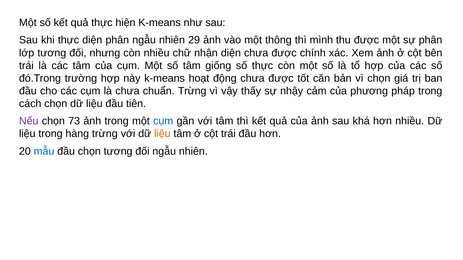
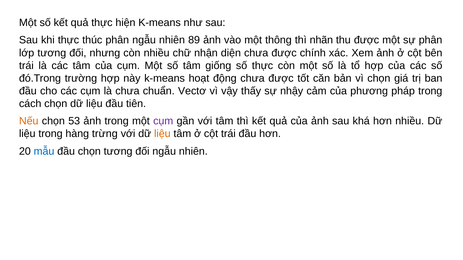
thực diện: diện -> thúc (92, 40)
29: 29 -> 89 (194, 40)
mình: mình -> nhãn (321, 40)
chuẩn Trừng: Trừng -> Vectơ (192, 91)
Nếu colour: purple -> orange (29, 121)
73: 73 -> 53 (74, 121)
cụm colour: blue -> purple (163, 121)
